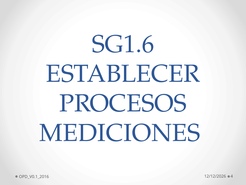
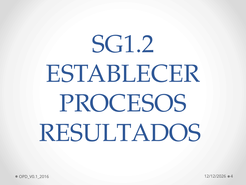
SG1.6: SG1.6 -> SG1.2 (123, 44)
MEDICIONES: MEDICIONES -> RESULTADOS (120, 133)
